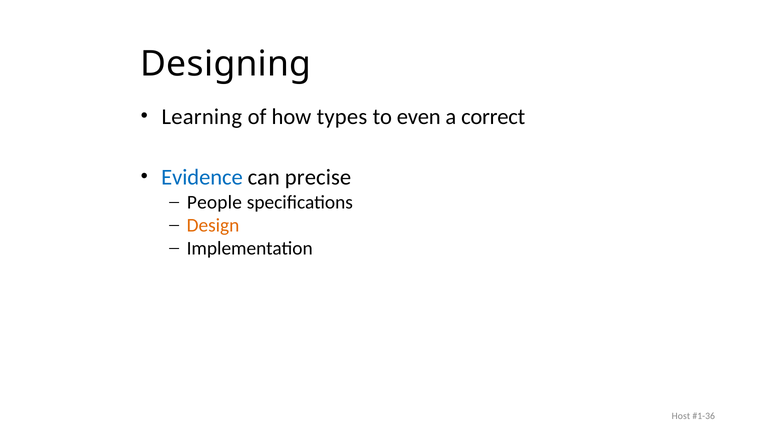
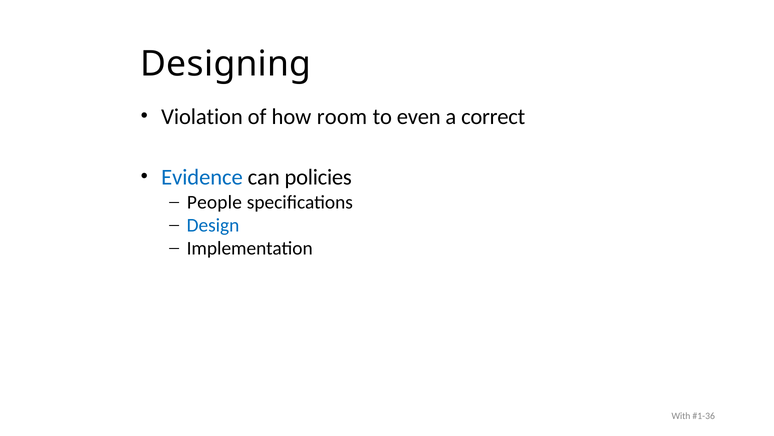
Learning: Learning -> Violation (202, 117)
types: types -> room (342, 117)
precise: precise -> policies (318, 177)
Design colour: orange -> blue (213, 225)
Host: Host -> With (681, 416)
